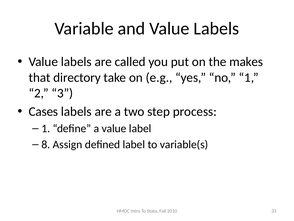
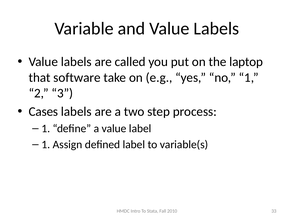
makes: makes -> laptop (246, 62)
directory: directory -> software (77, 77)
8: 8 -> 1 (46, 144)
